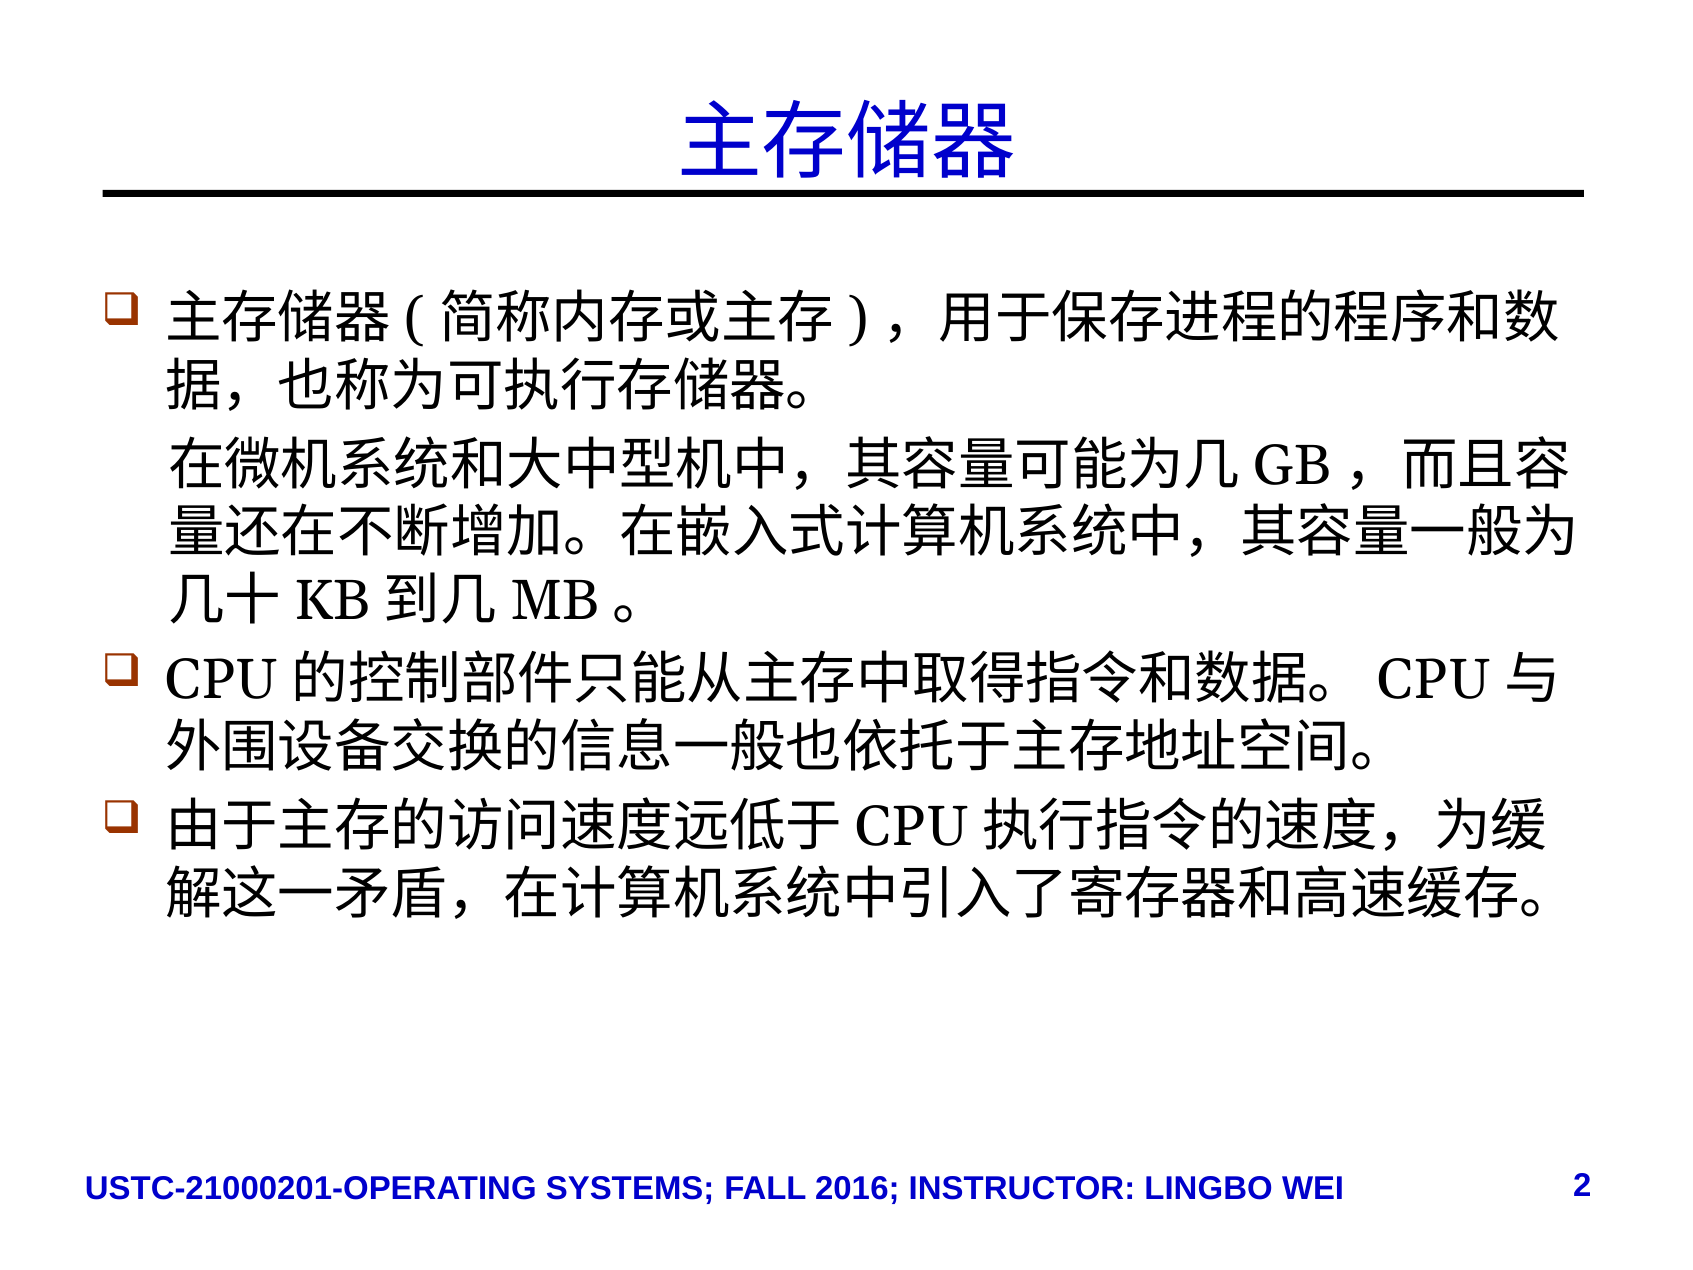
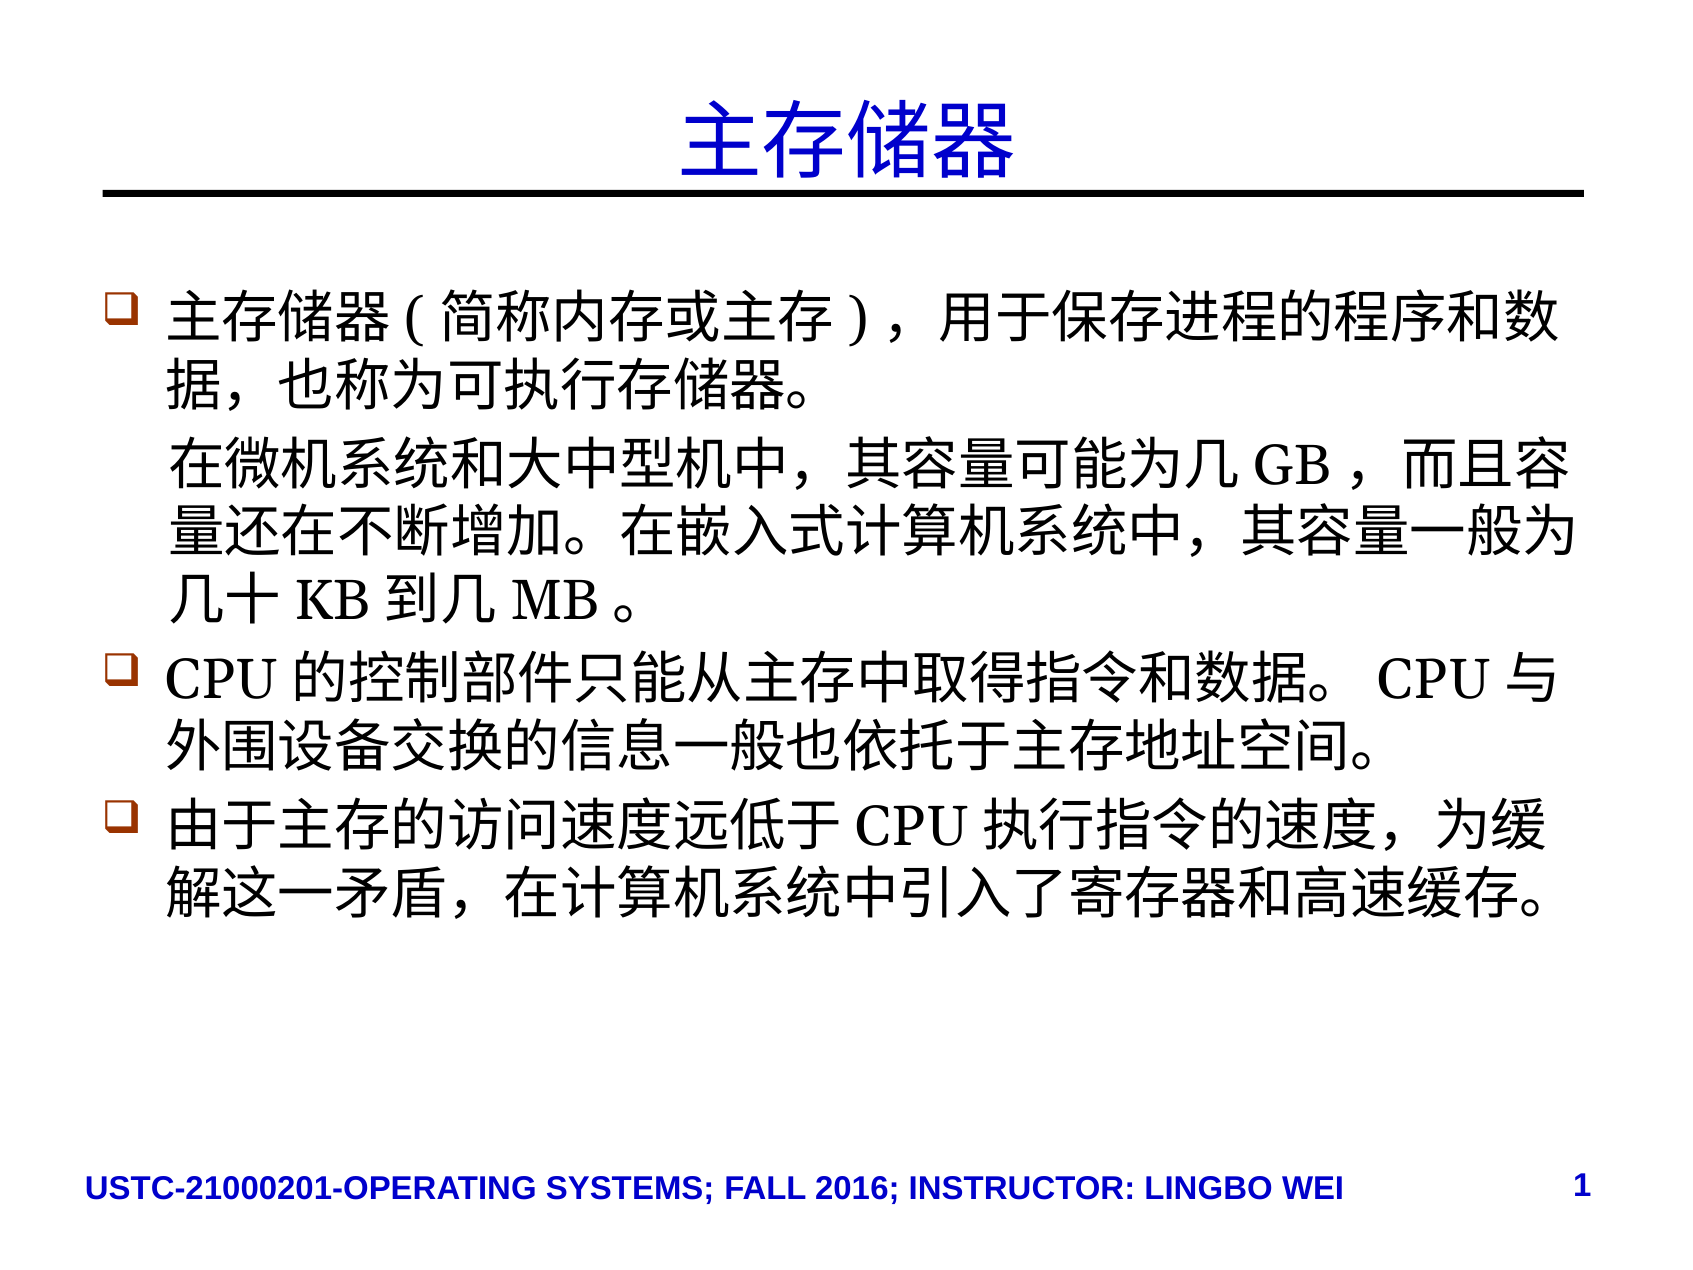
2: 2 -> 1 (1582, 1185)
